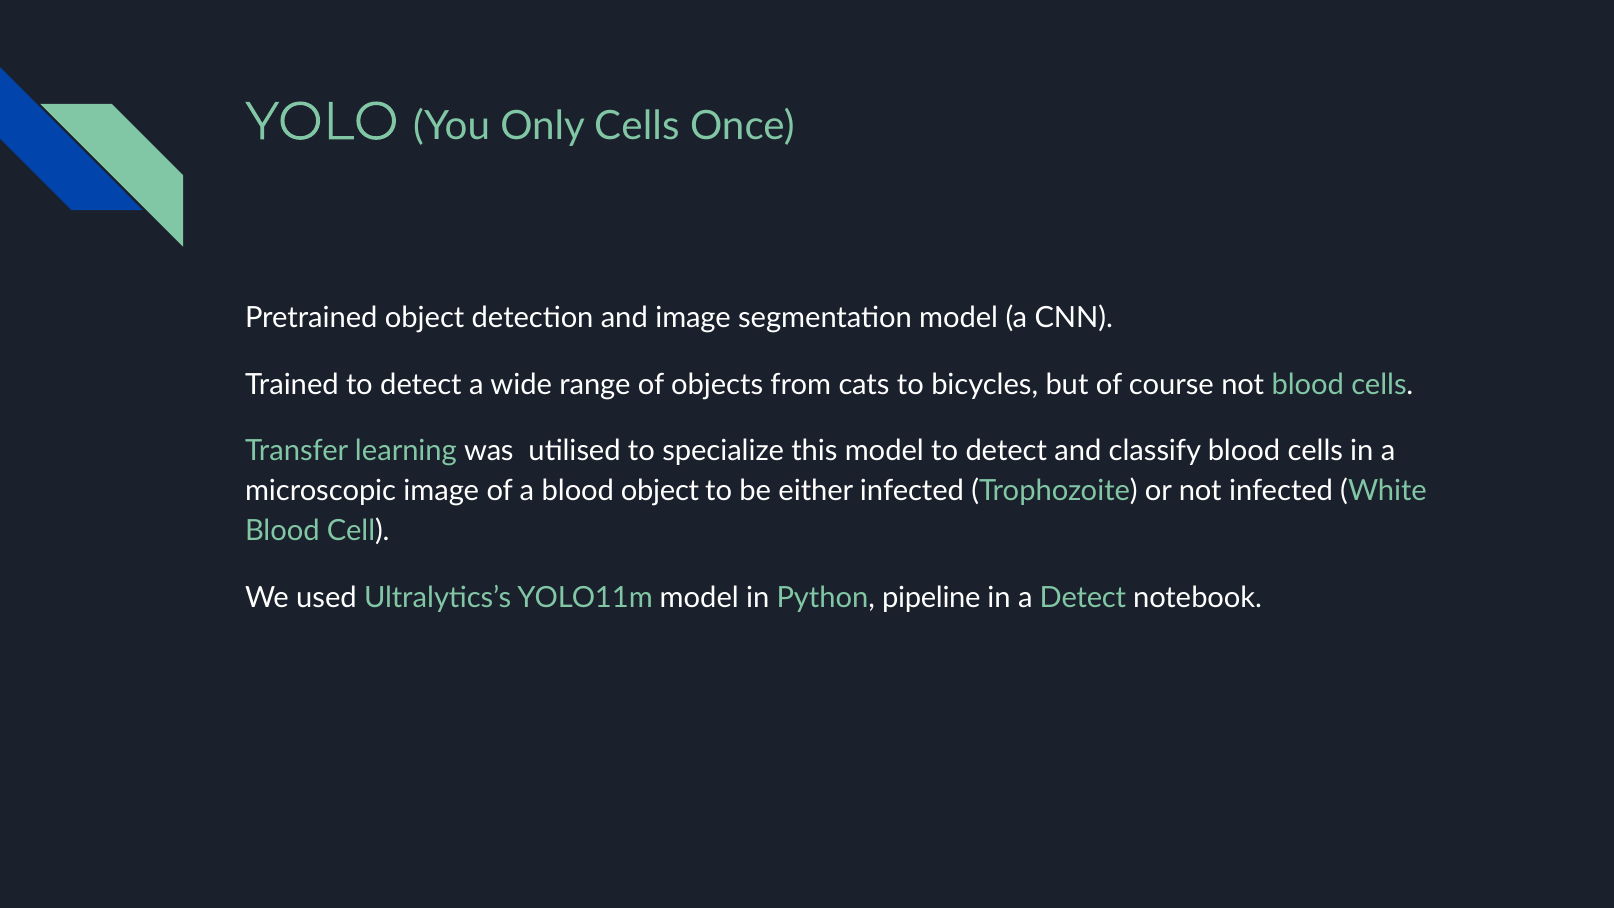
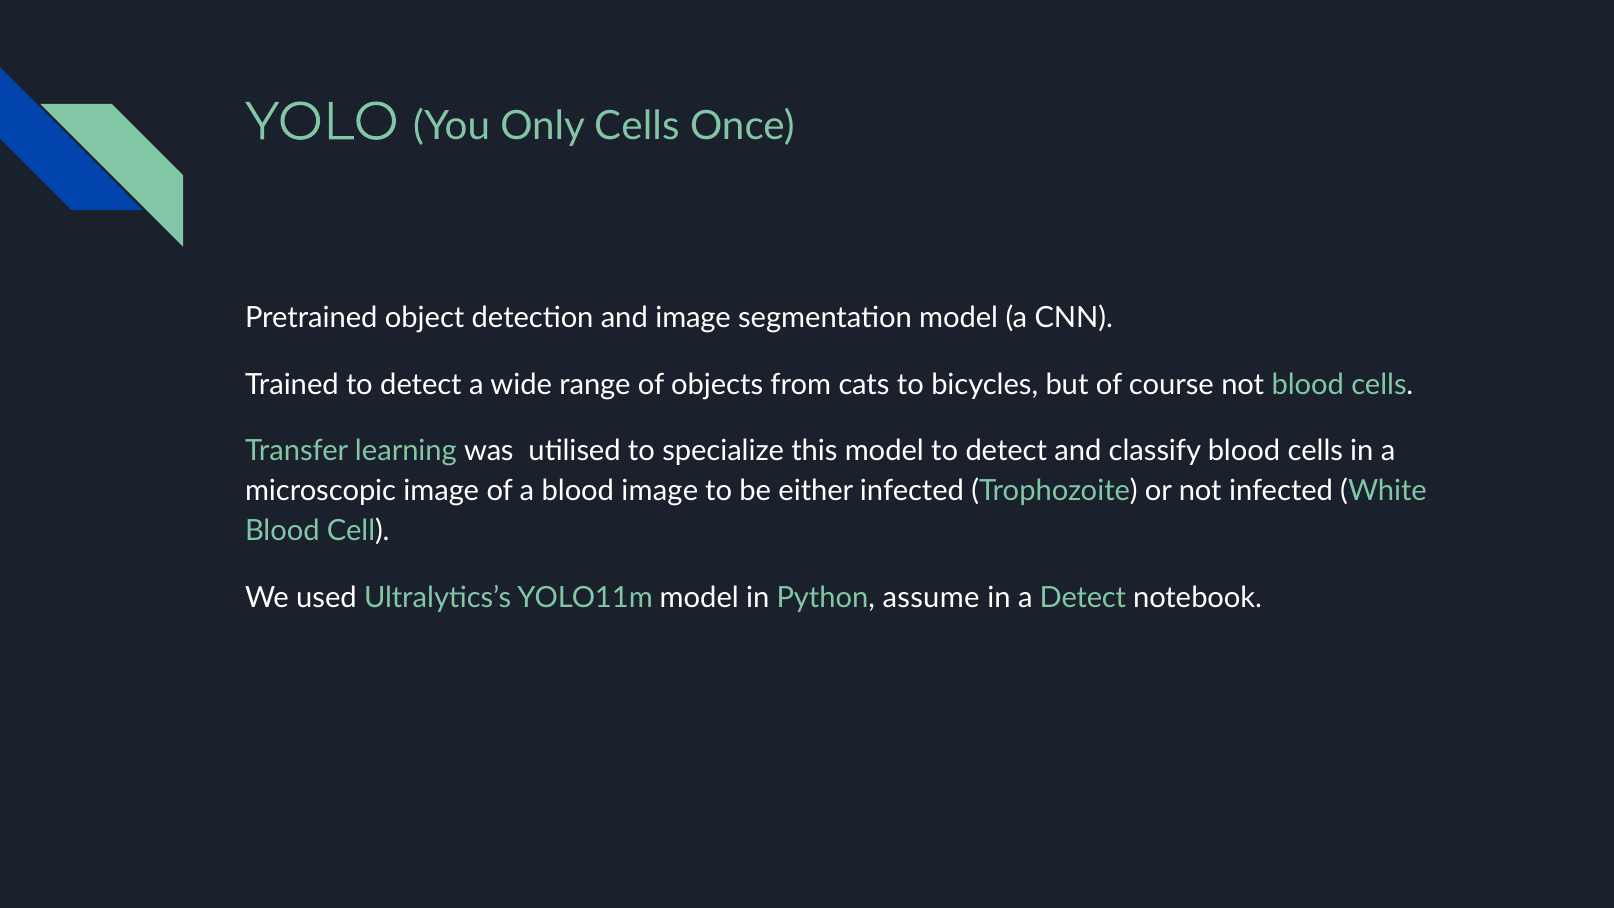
blood object: object -> image (660, 491)
pipeline: pipeline -> assume (931, 598)
